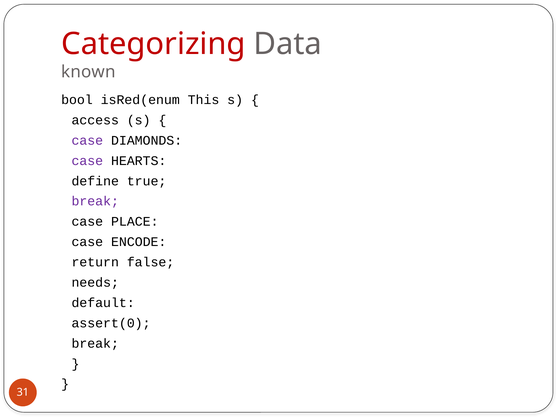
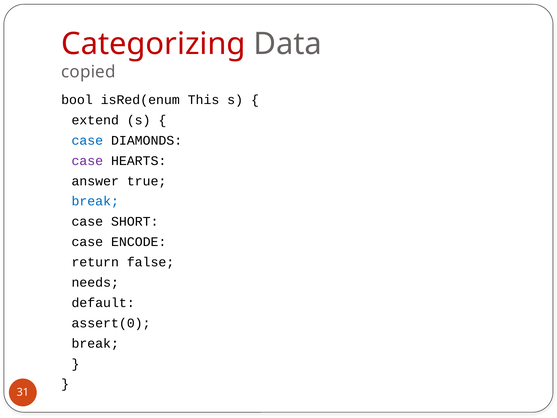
known: known -> copied (88, 72)
access: access -> extend (95, 120)
case colour: purple -> blue (87, 140)
define: define -> answer (95, 181)
break colour: purple -> blue (95, 201)
PLACE: PLACE -> SHORT (135, 221)
